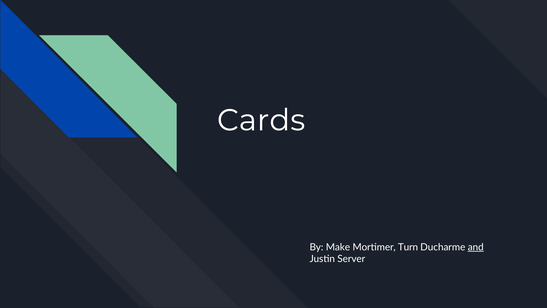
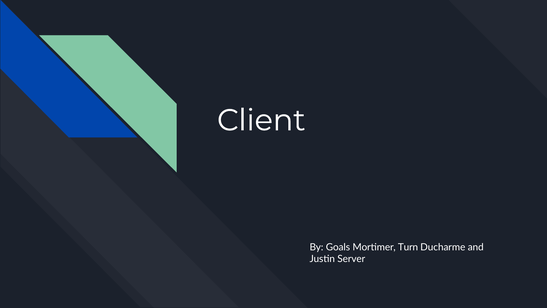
Cards: Cards -> Client (261, 120)
Make: Make -> Goals (338, 247)
and underline: present -> none (476, 247)
